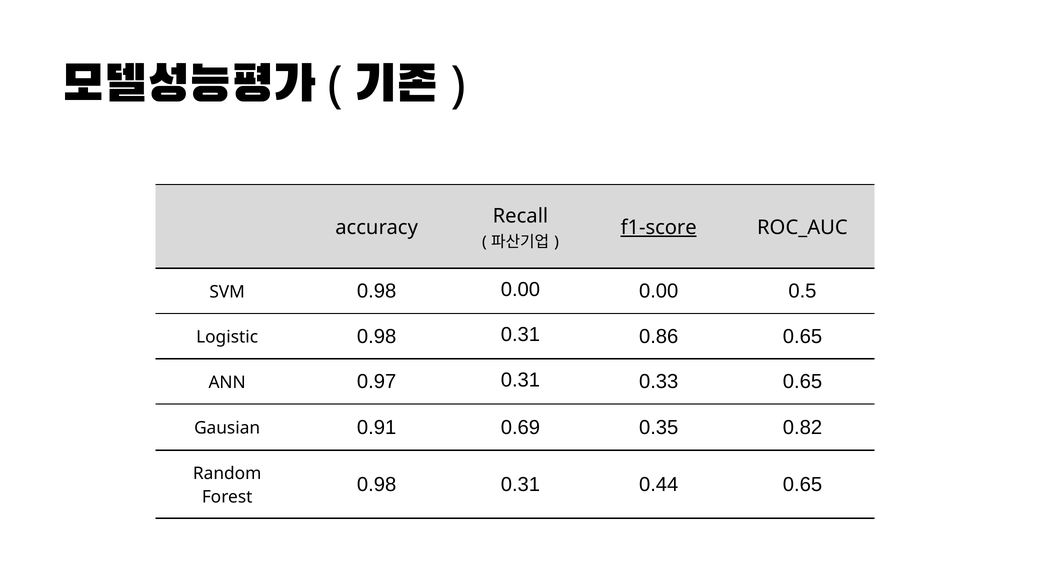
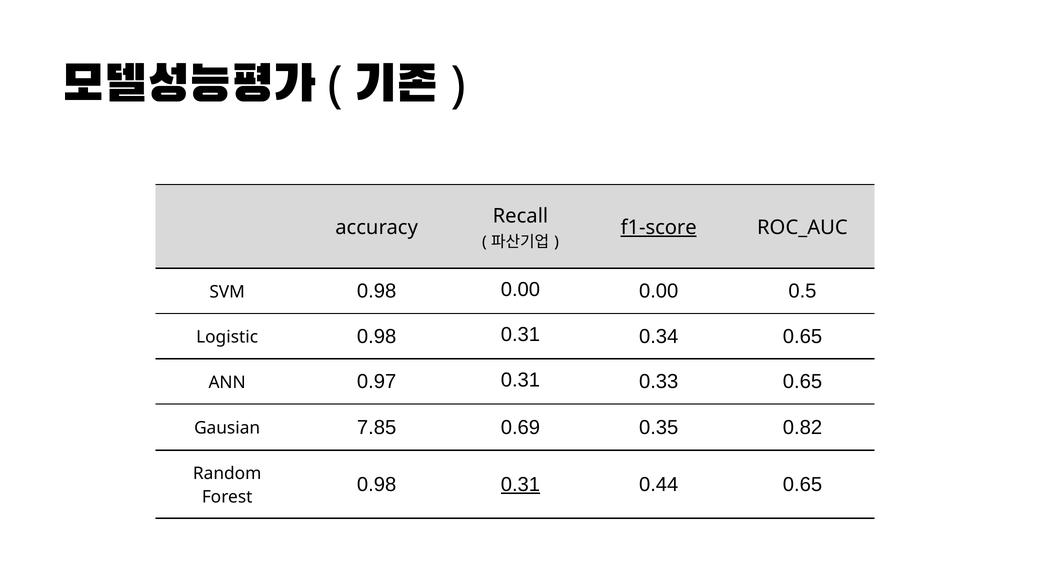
0.86: 0.86 -> 0.34 (659, 336)
0.91: 0.91 -> 7.85 (377, 427)
0.31 underline: none -> present (520, 484)
